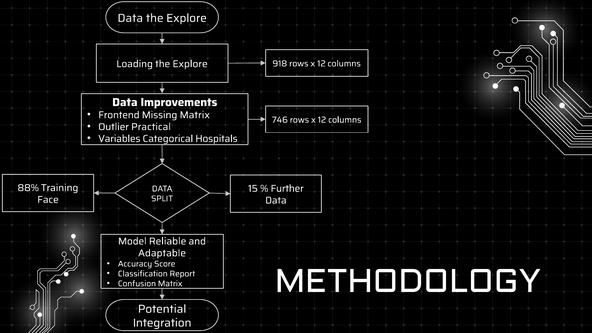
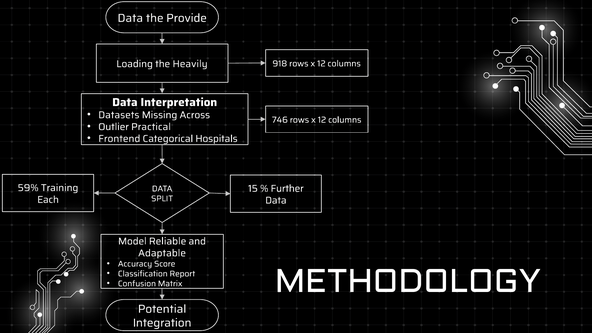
Explore: Explore -> Provide (186, 18)
Loading the Explore: Explore -> Heavily (190, 64)
Improvements: Improvements -> Interpretation (179, 102)
Frontend: Frontend -> Datasets (119, 115)
Missing Matrix: Matrix -> Across (195, 115)
Variables: Variables -> Frontend (119, 139)
88%: 88% -> 59% (28, 188)
Face: Face -> Each (48, 200)
